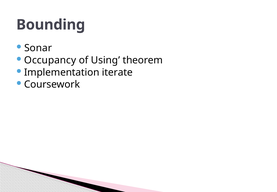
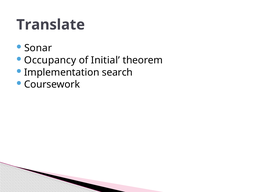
Bounding: Bounding -> Translate (51, 25)
Using: Using -> Initial (105, 60)
iterate: iterate -> search (117, 72)
